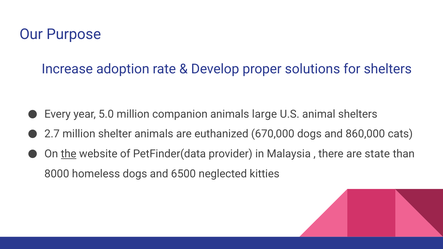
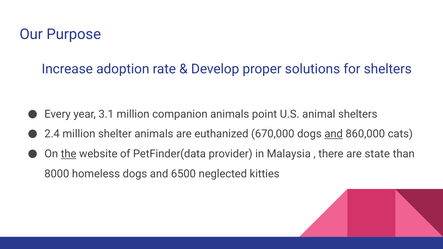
5.0: 5.0 -> 3.1 (106, 114)
large: large -> point (265, 114)
2.7: 2.7 -> 2.4 (52, 134)
and underline: none -> present (334, 134)
